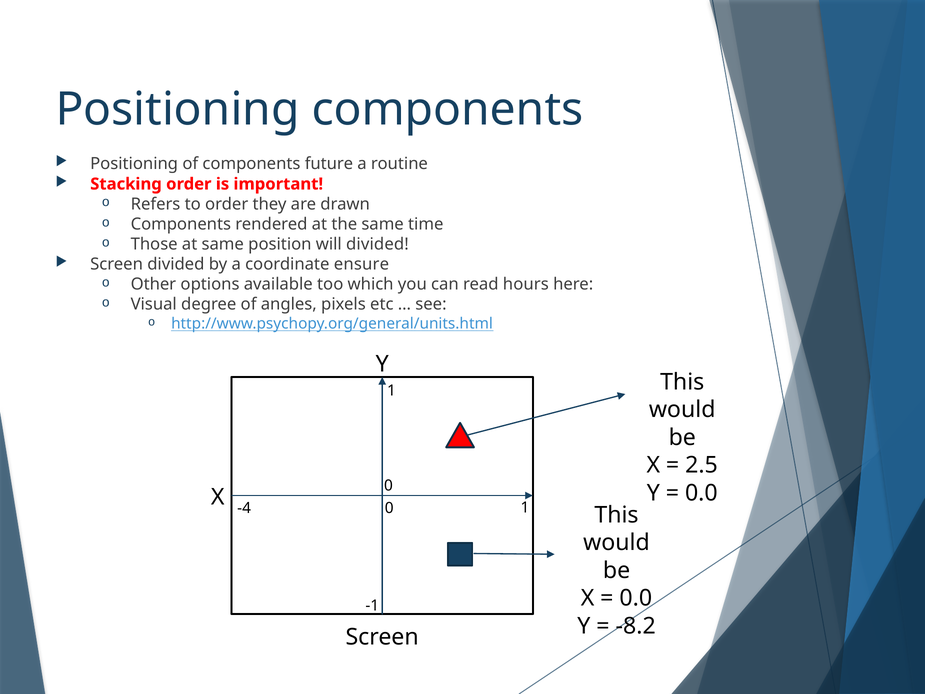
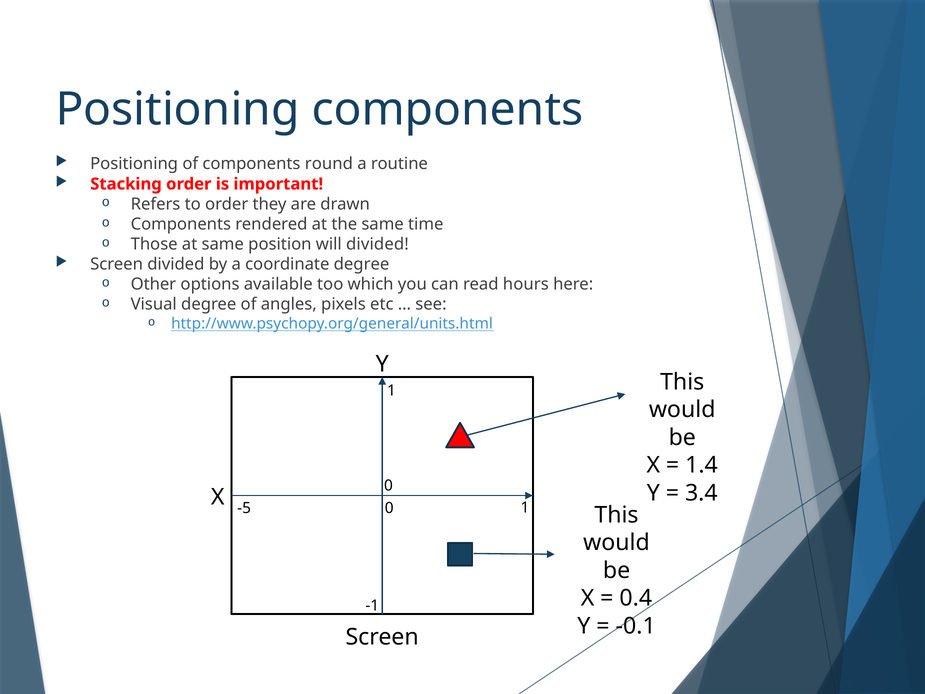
future: future -> round (329, 164)
coordinate ensure: ensure -> degree (362, 264)
2.5: 2.5 -> 1.4 (702, 465)
0.0: 0.0 -> 3.4 (701, 493)
-4: -4 -> -5 (244, 508)
0.0: 0.0 -> 0.4 (636, 598)
-8.2: -8.2 -> -0.1 (636, 626)
